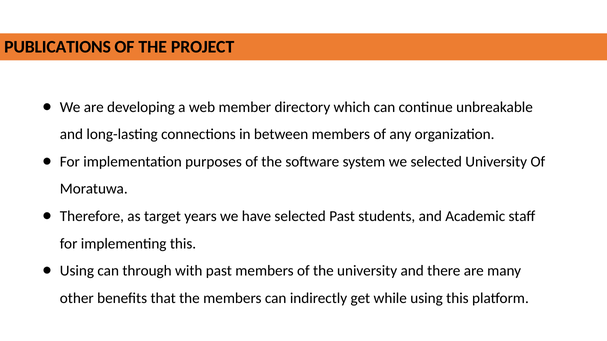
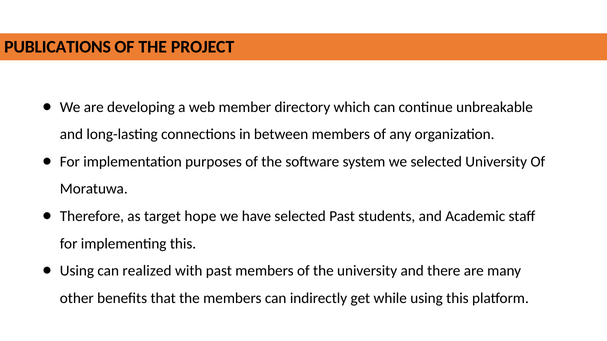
years: years -> hope (200, 217)
through: through -> realized (147, 271)
